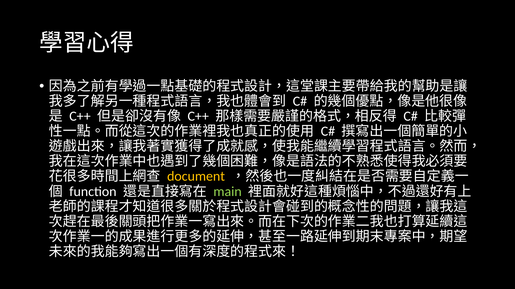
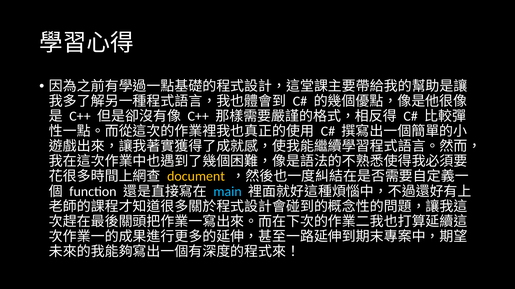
main colour: light green -> light blue (228, 192)
